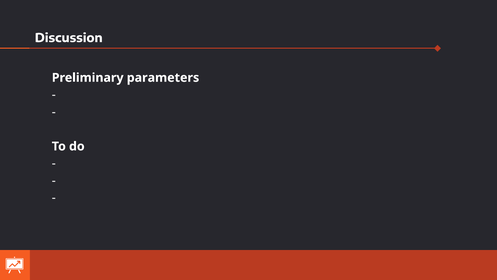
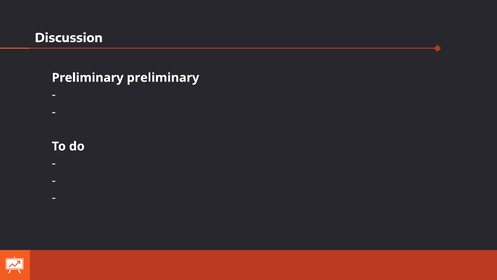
Preliminary parameters: parameters -> preliminary (163, 78)
